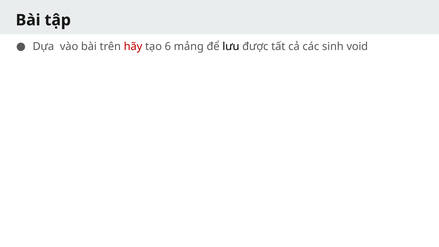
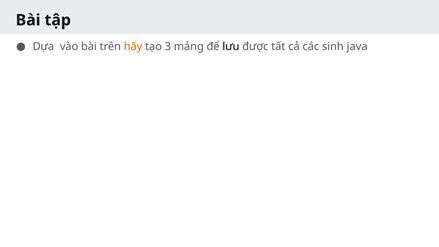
hãy colour: red -> orange (133, 46)
6: 6 -> 3 (168, 46)
void: void -> java (357, 46)
